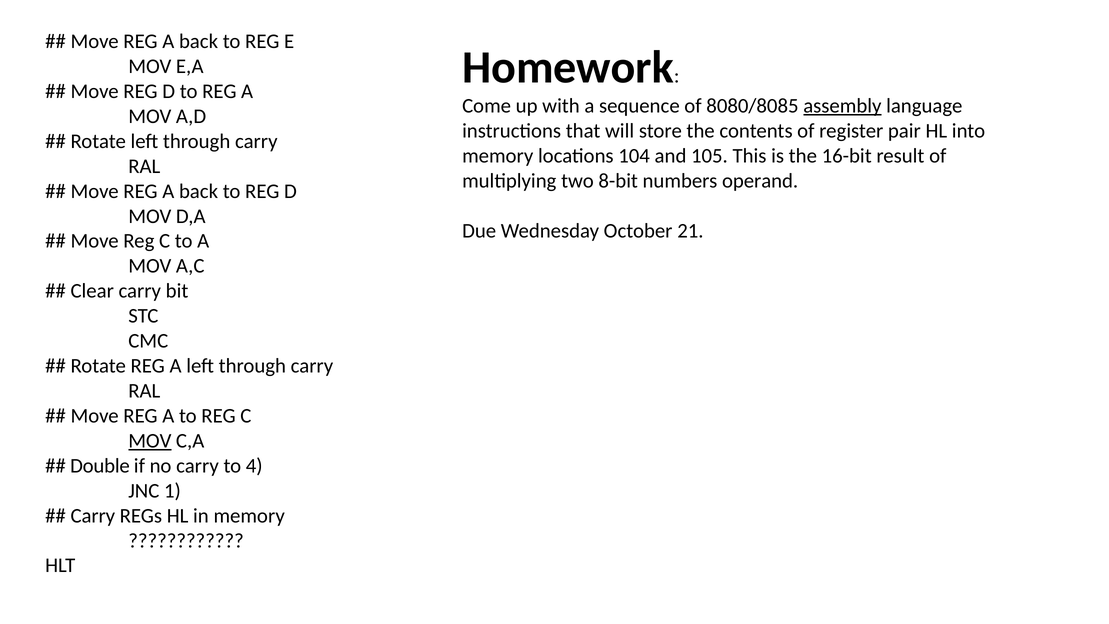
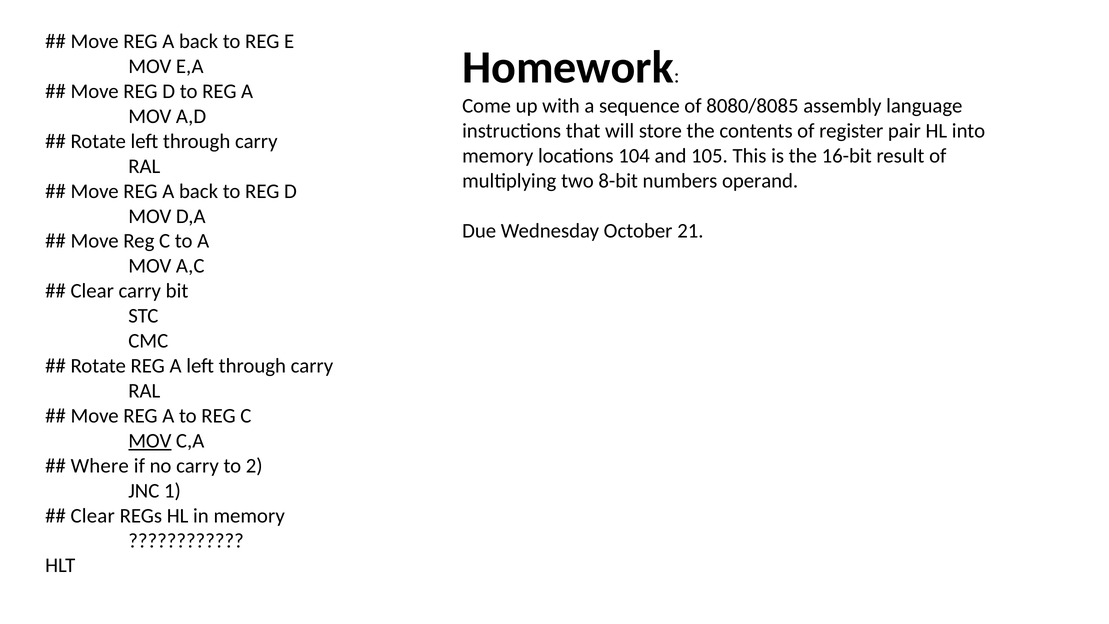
assembly underline: present -> none (842, 106)
Double: Double -> Where (100, 466)
4: 4 -> 2 (254, 466)
Carry: Carry -> Clear (93, 516)
